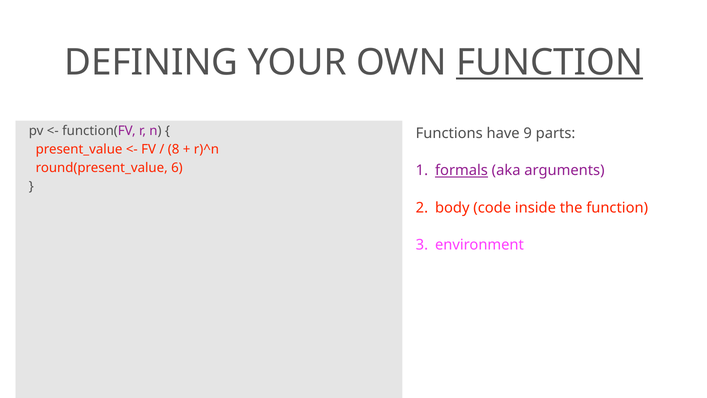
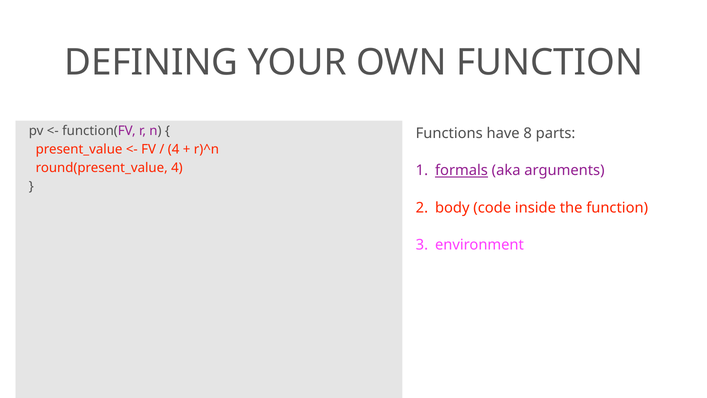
FUNCTION underline: present -> none (550, 63)
9: 9 -> 8 (528, 133)
8: 8 -> 4 (174, 149)
round(present_value 6: 6 -> 4 (177, 168)
